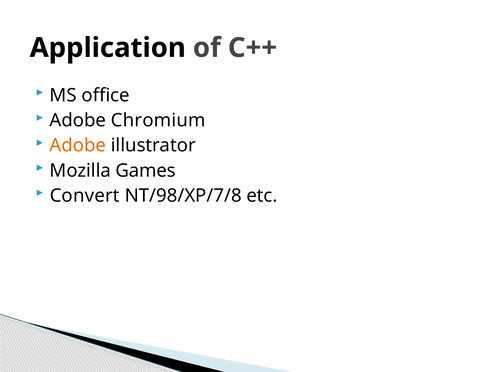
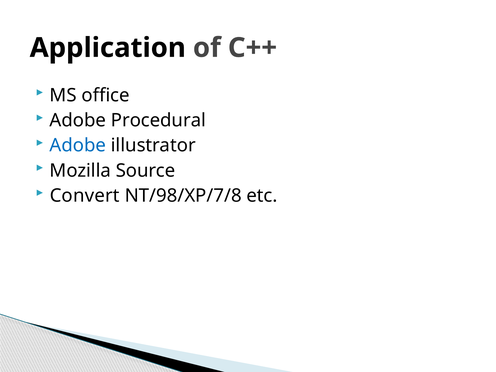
Chromium: Chromium -> Procedural (158, 120)
Adobe colour: orange -> blue (78, 145)
Games: Games -> Source (146, 171)
